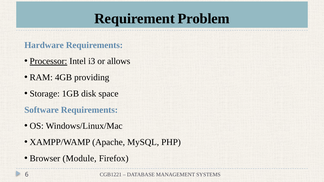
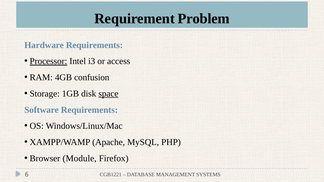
allows: allows -> access (119, 61)
providing: providing -> confusion (92, 78)
space underline: none -> present (108, 94)
